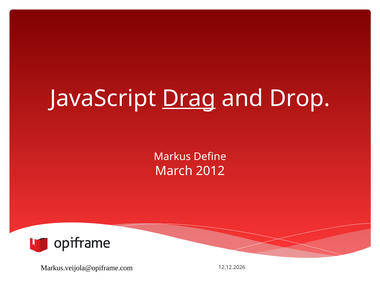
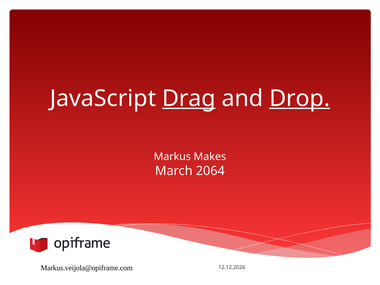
Drop underline: none -> present (300, 98)
Define: Define -> Makes (210, 157)
2012: 2012 -> 2064 (210, 171)
